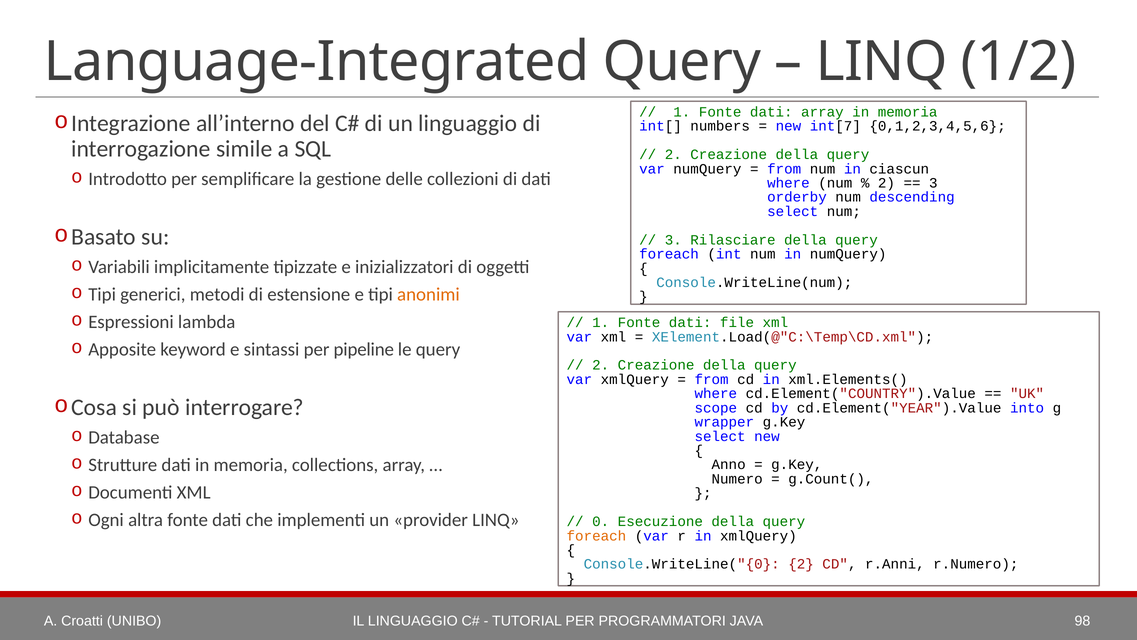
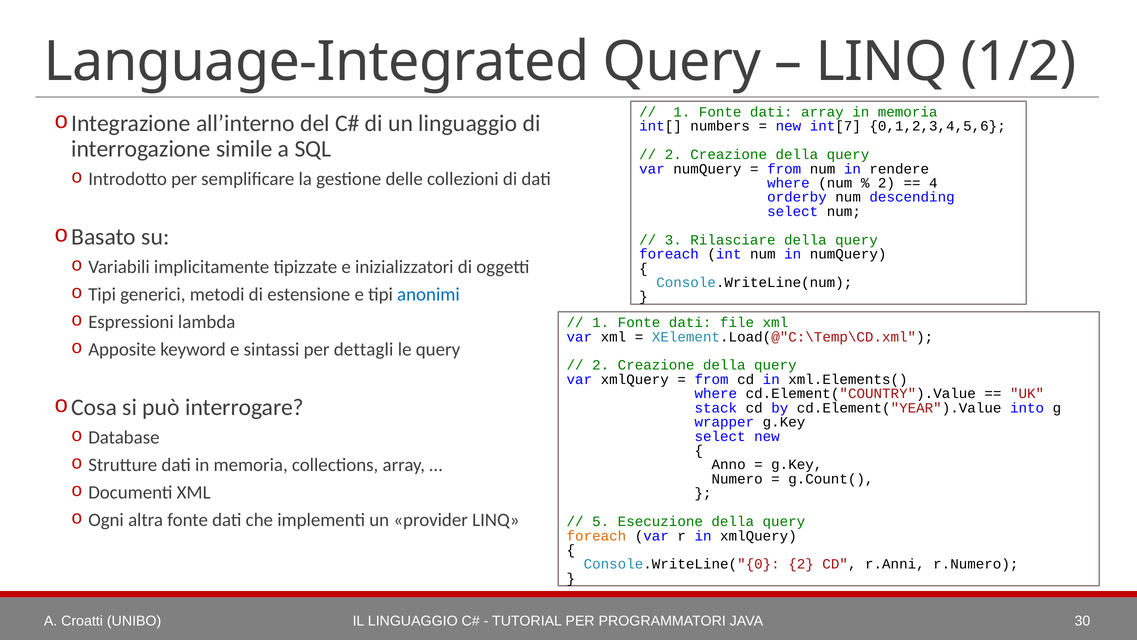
ciascun: ciascun -> rendere (899, 169)
3: 3 -> 4 (933, 183)
anonimi colour: orange -> blue (428, 294)
pipeline: pipeline -> dettagli (364, 349)
scope: scope -> stack (716, 408)
0: 0 -> 5 (601, 521)
98: 98 -> 30 (1082, 620)
